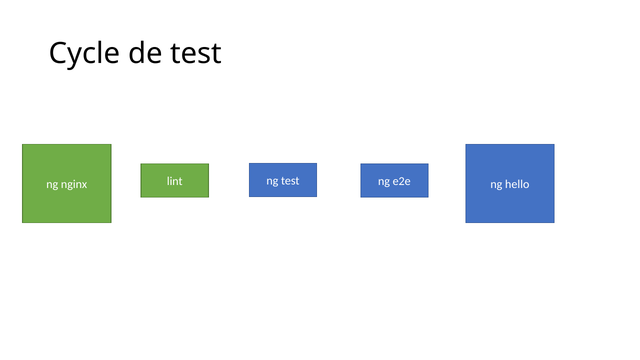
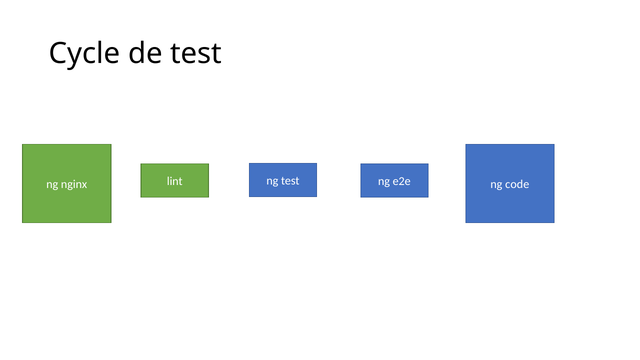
hello: hello -> code (517, 184)
